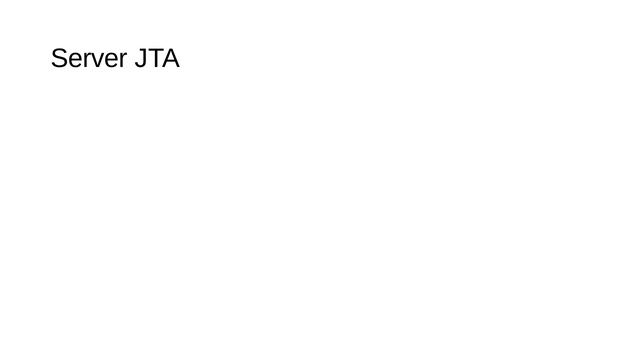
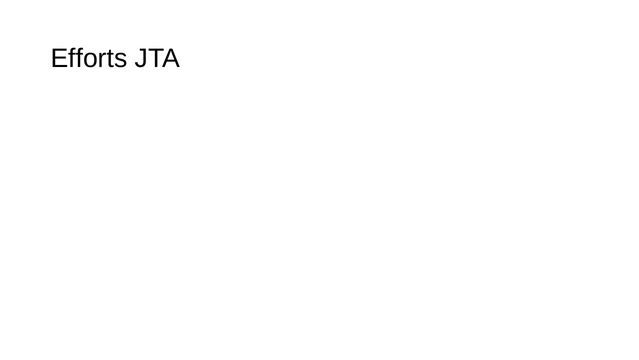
Server: Server -> Efforts (89, 58)
